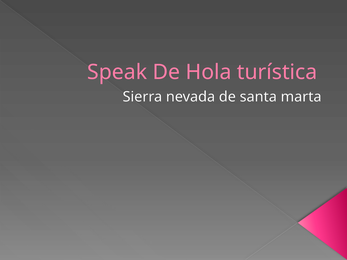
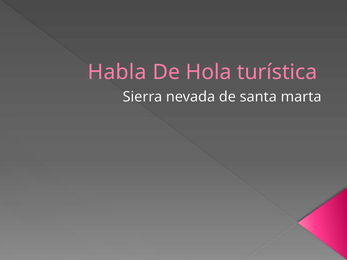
Speak: Speak -> Habla (117, 72)
